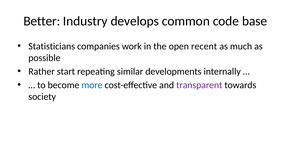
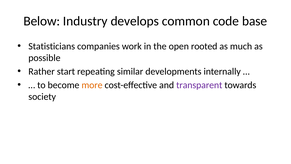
Better: Better -> Below (42, 21)
recent: recent -> rooted (204, 46)
more colour: blue -> orange (92, 85)
